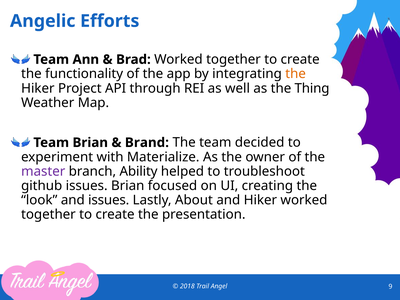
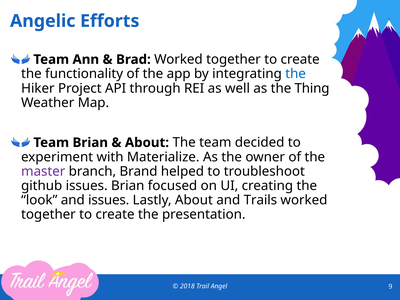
the colour: orange -> blue (296, 74)
Brand: Brand -> About (147, 143)
Ability: Ability -> Brand (139, 171)
and Hiker: Hiker -> Trails (260, 200)
